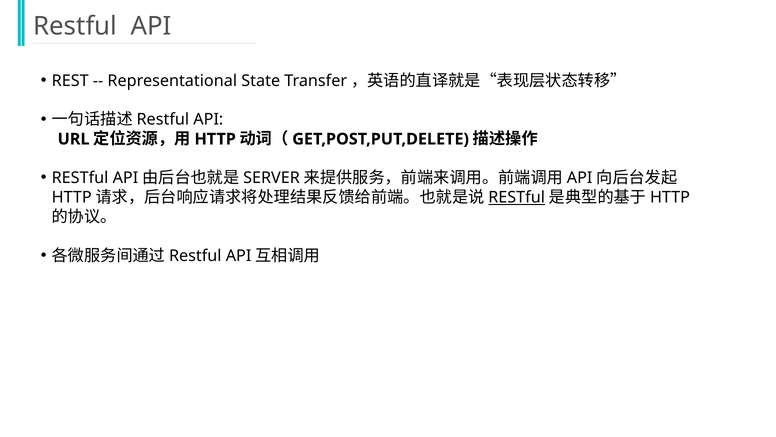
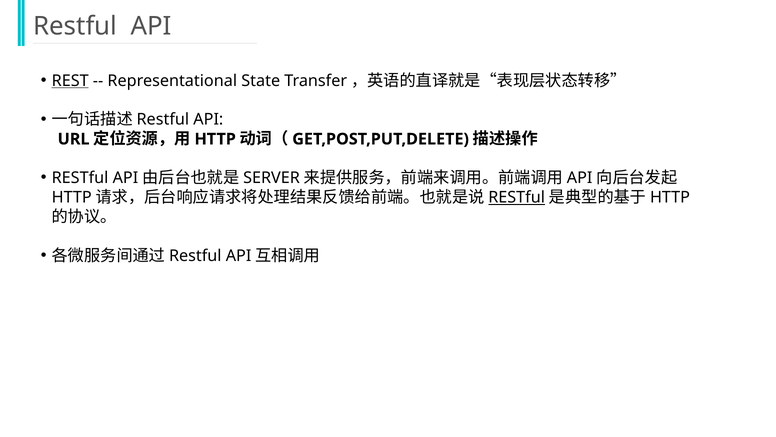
REST underline: none -> present (70, 81)
